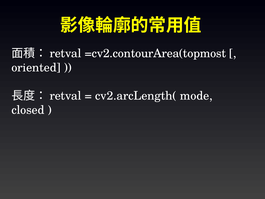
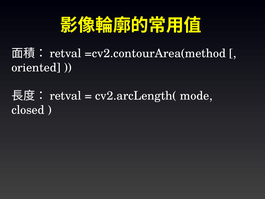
=cv2.contourArea(topmost: =cv2.contourArea(topmost -> =cv2.contourArea(method (155, 53)
